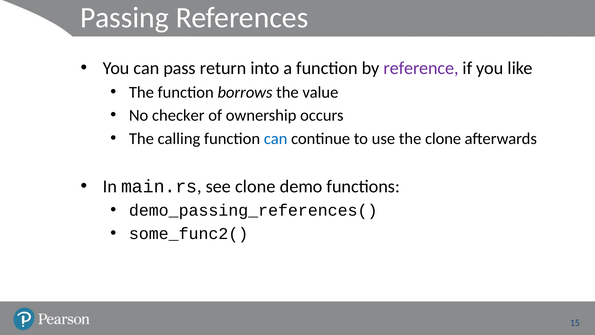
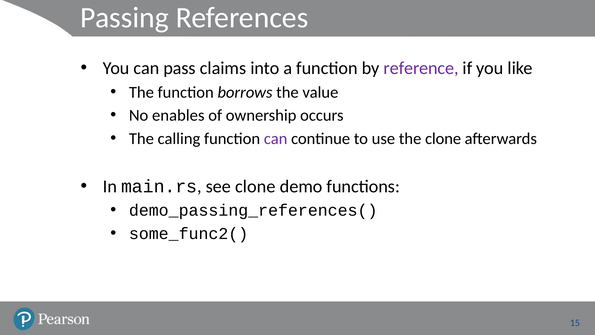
return: return -> claims (223, 68)
checker: checker -> enables (178, 115)
can colour: blue -> purple (276, 138)
